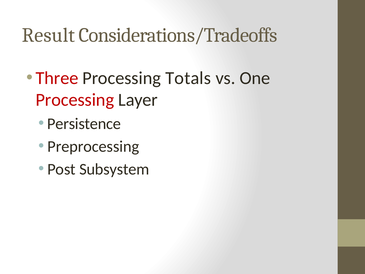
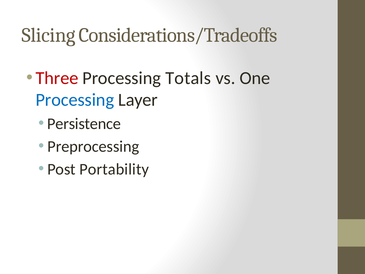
Result: Result -> Slicing (49, 35)
Processing colour: red -> blue (75, 100)
Subsystem: Subsystem -> Portability (114, 169)
